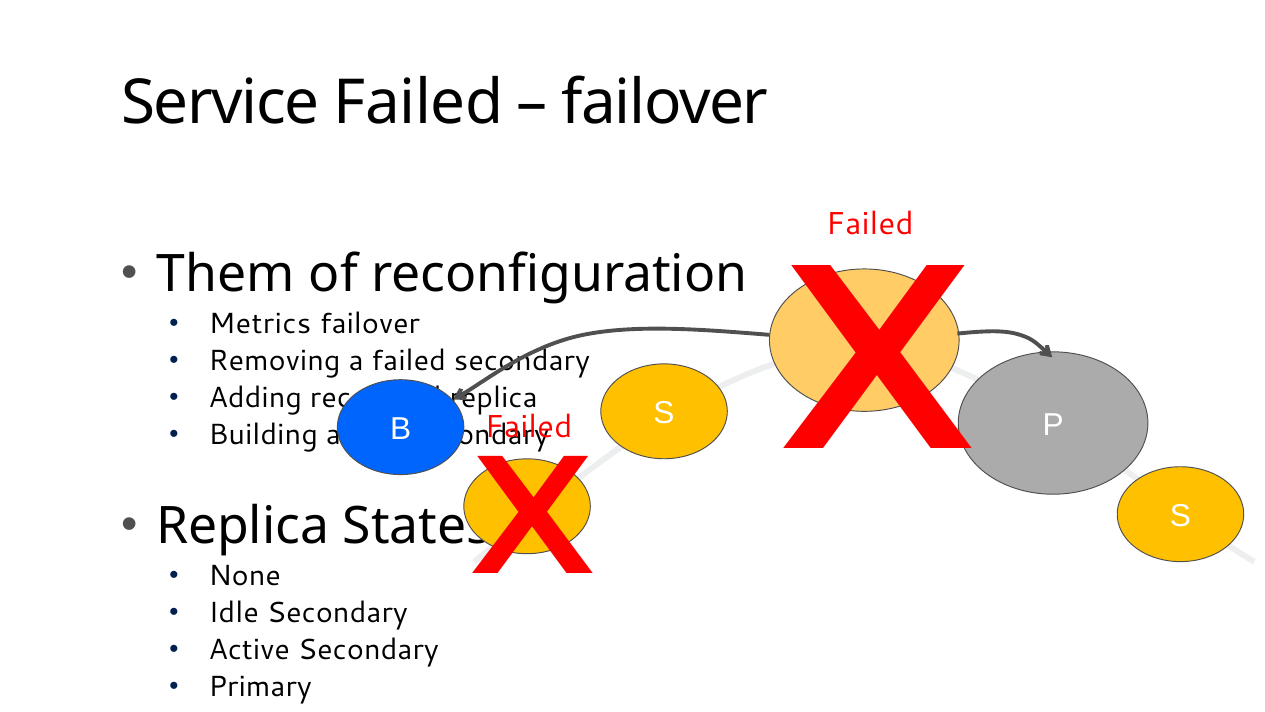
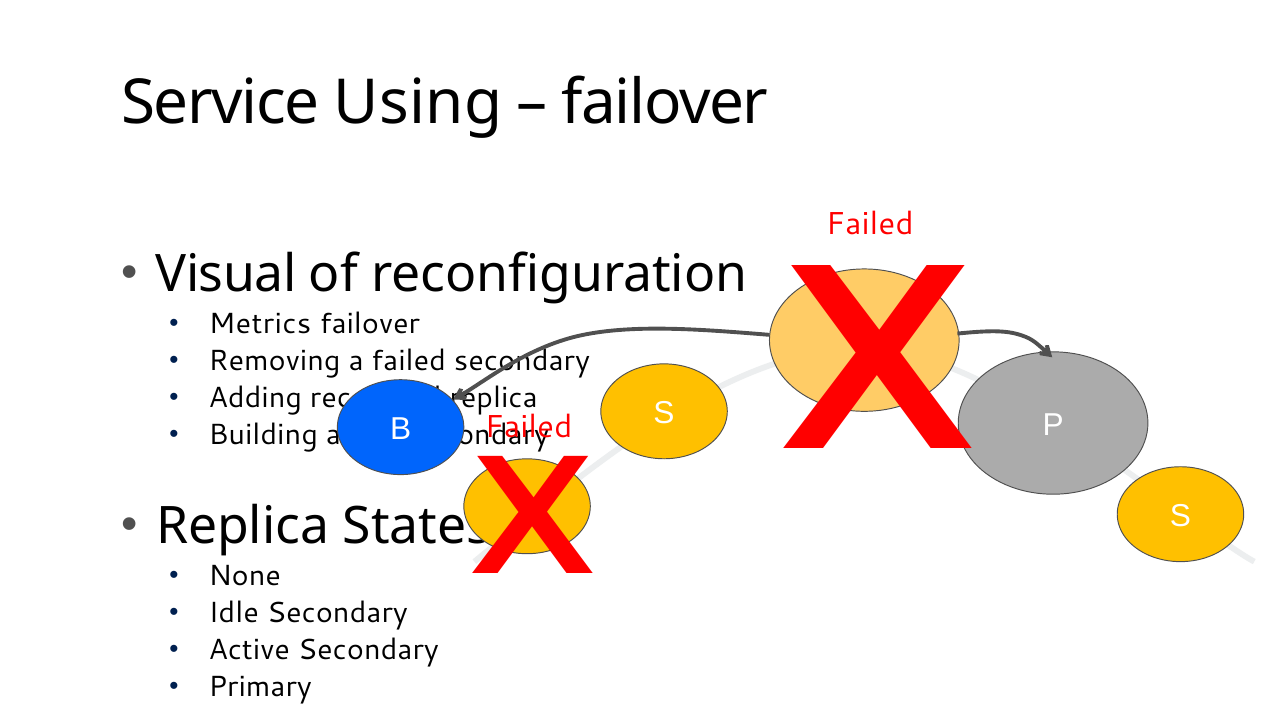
Service Failed: Failed -> Using (418, 103)
Them: Them -> Visual (226, 274)
